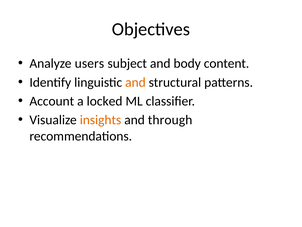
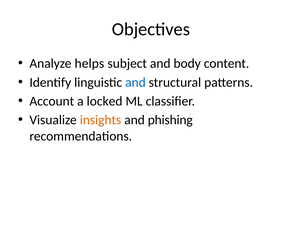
users: users -> helps (89, 63)
and colour: orange -> blue (135, 82)
through: through -> phishing (170, 120)
